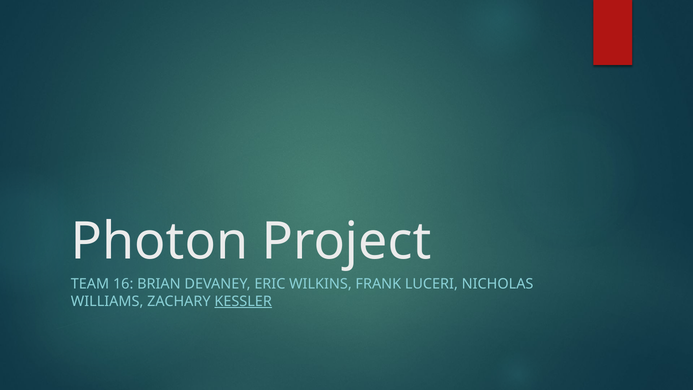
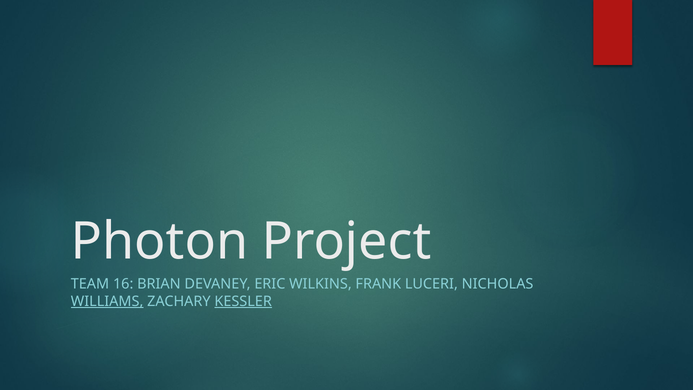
WILLIAMS underline: none -> present (107, 301)
